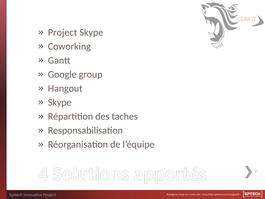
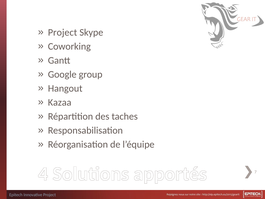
Skype: Skype -> Kazaa (60, 102)
